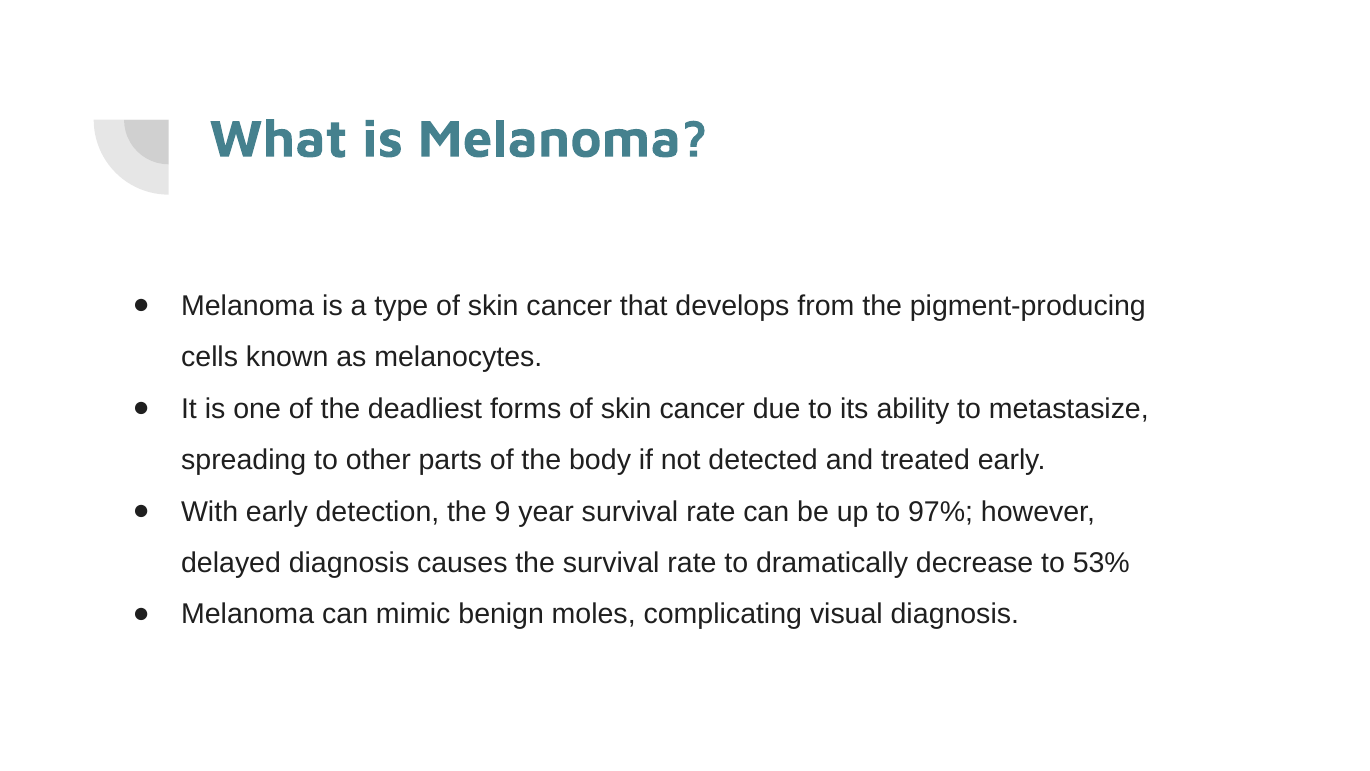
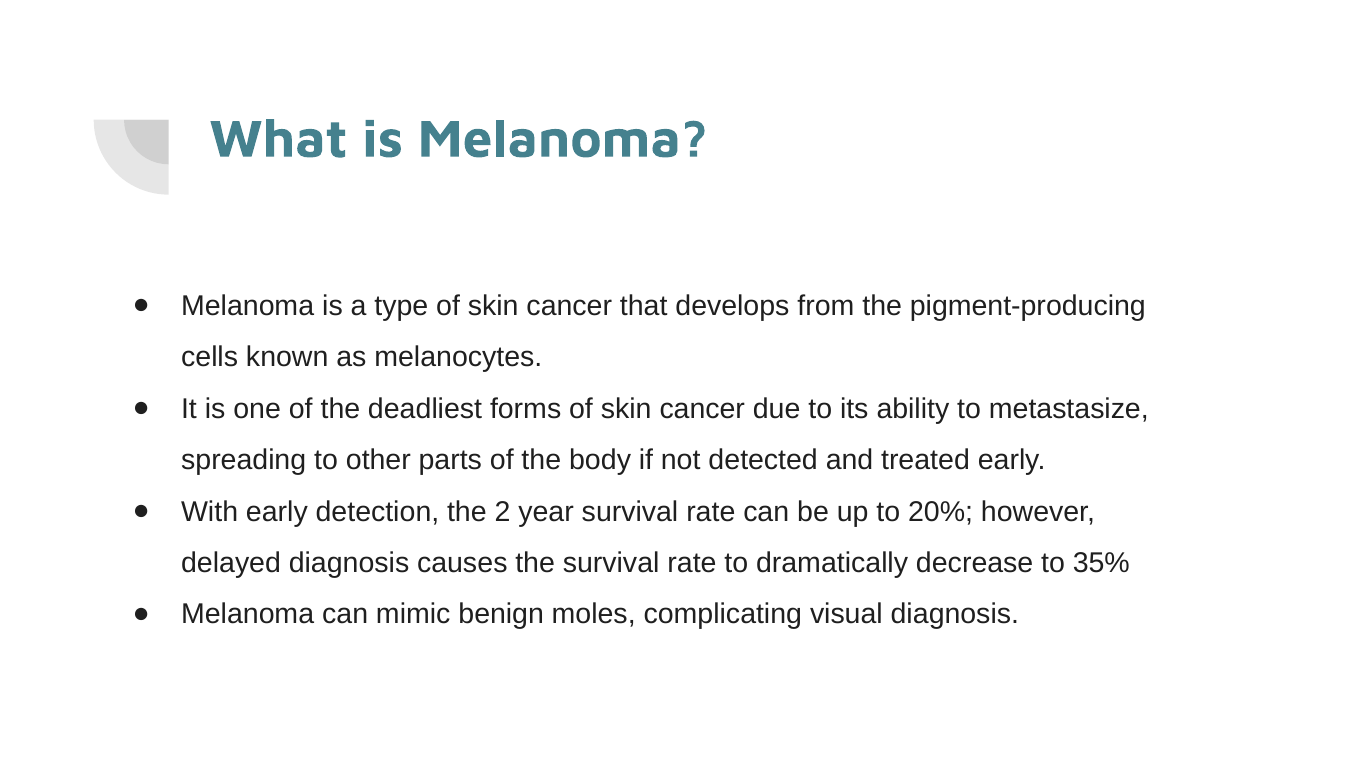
9: 9 -> 2 (503, 511)
97%: 97% -> 20% (941, 511)
53%: 53% -> 35% (1101, 563)
